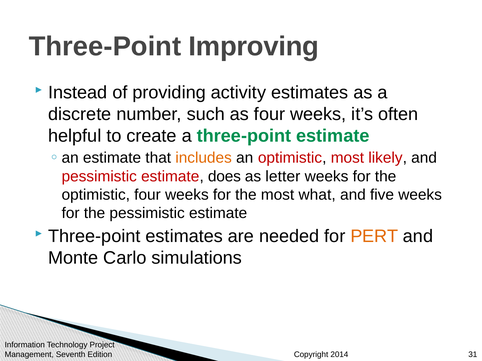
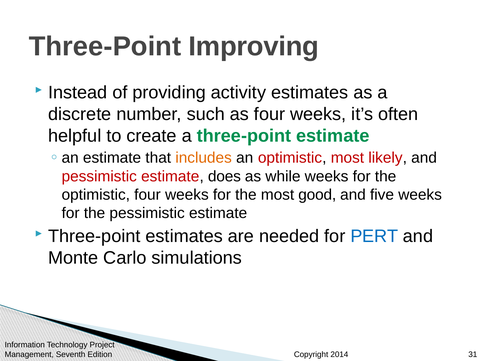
letter: letter -> while (283, 177)
what: what -> good (317, 195)
PERT colour: orange -> blue (374, 236)
